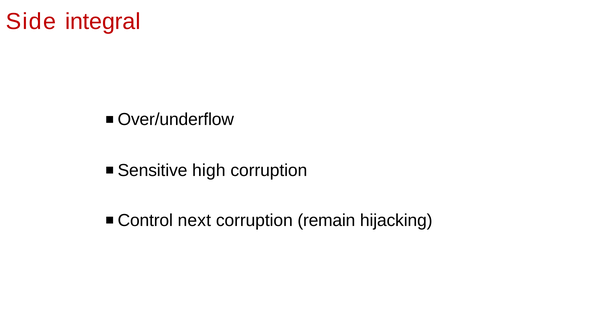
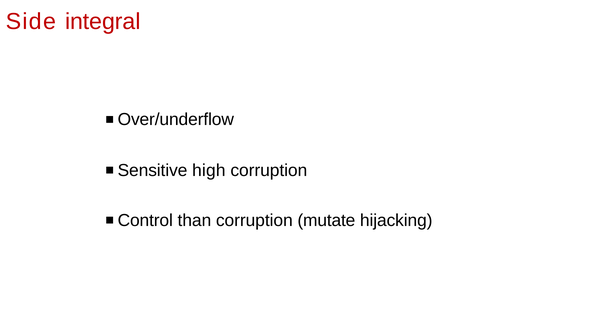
next: next -> than (194, 221)
remain: remain -> mutate (326, 221)
